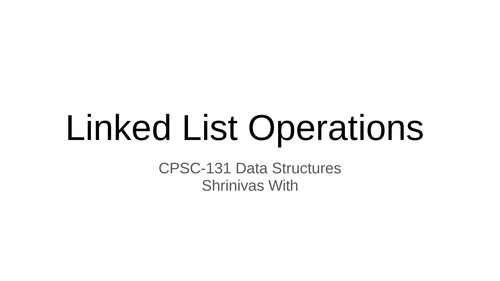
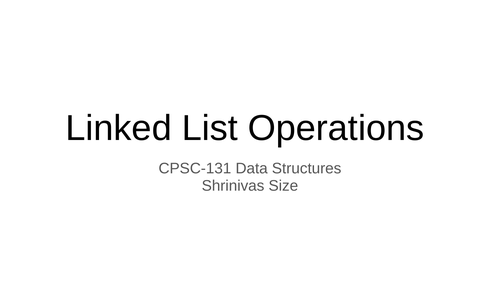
With: With -> Size (283, 186)
